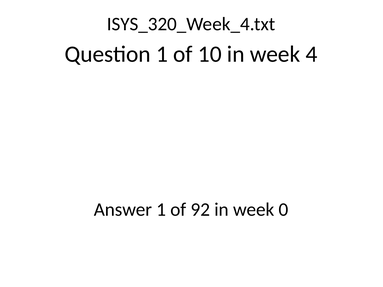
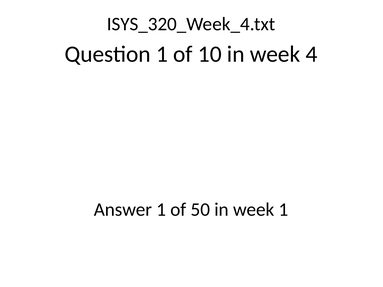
92: 92 -> 50 (200, 210)
week 0: 0 -> 1 (283, 210)
